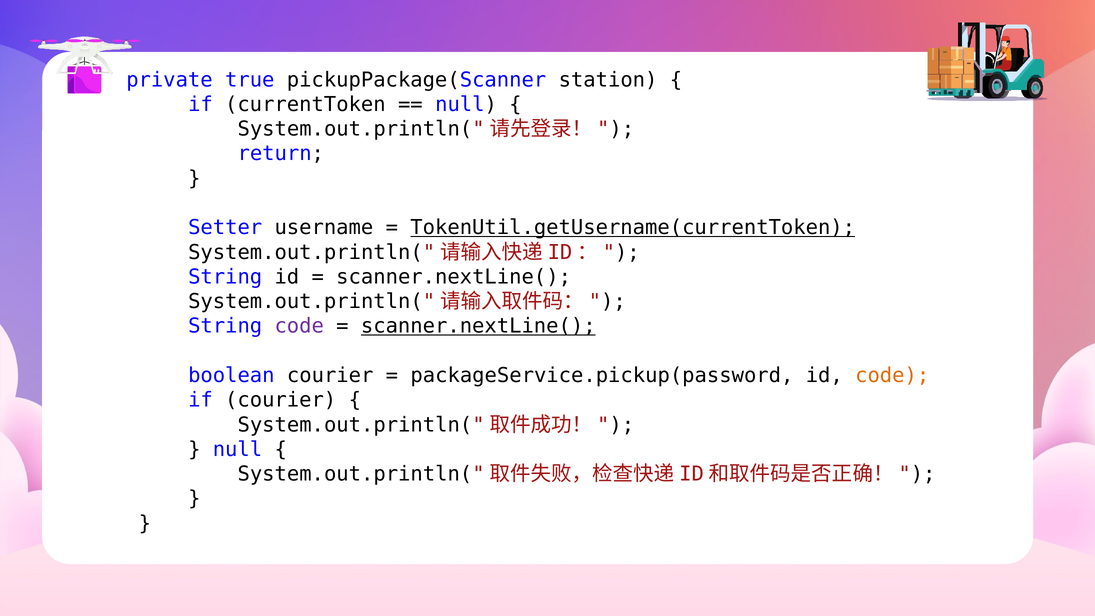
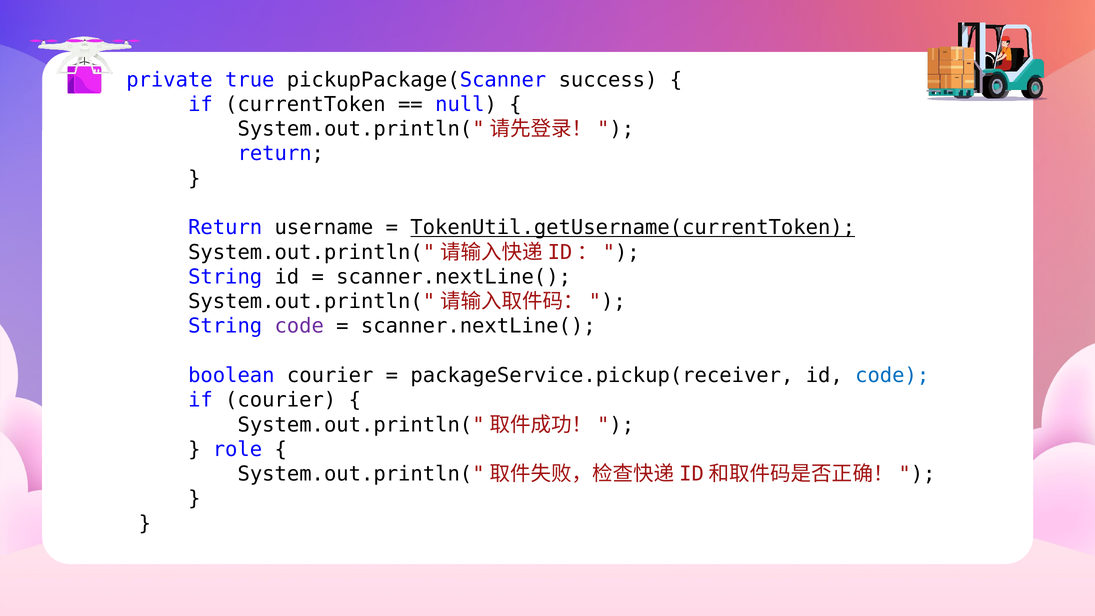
station: station -> success (608, 80)
Setter: Setter -> Return (225, 228)
scanner.nextLine( underline: present -> none (478, 326)
packageService.pickup(password: packageService.pickup(password -> packageService.pickup(receiver (602, 375)
code colour: orange -> blue (892, 375)
null: null -> role (237, 449)
